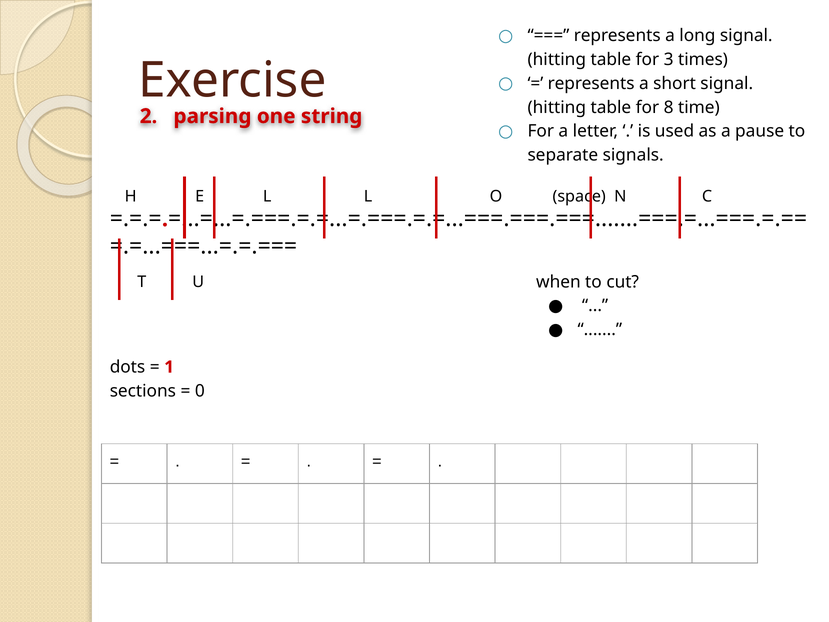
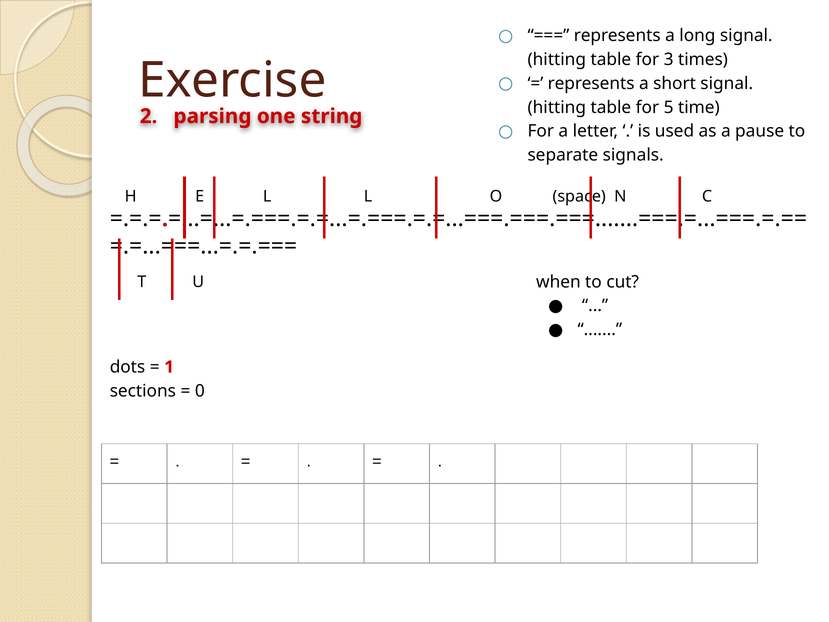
8: 8 -> 5 (669, 107)
